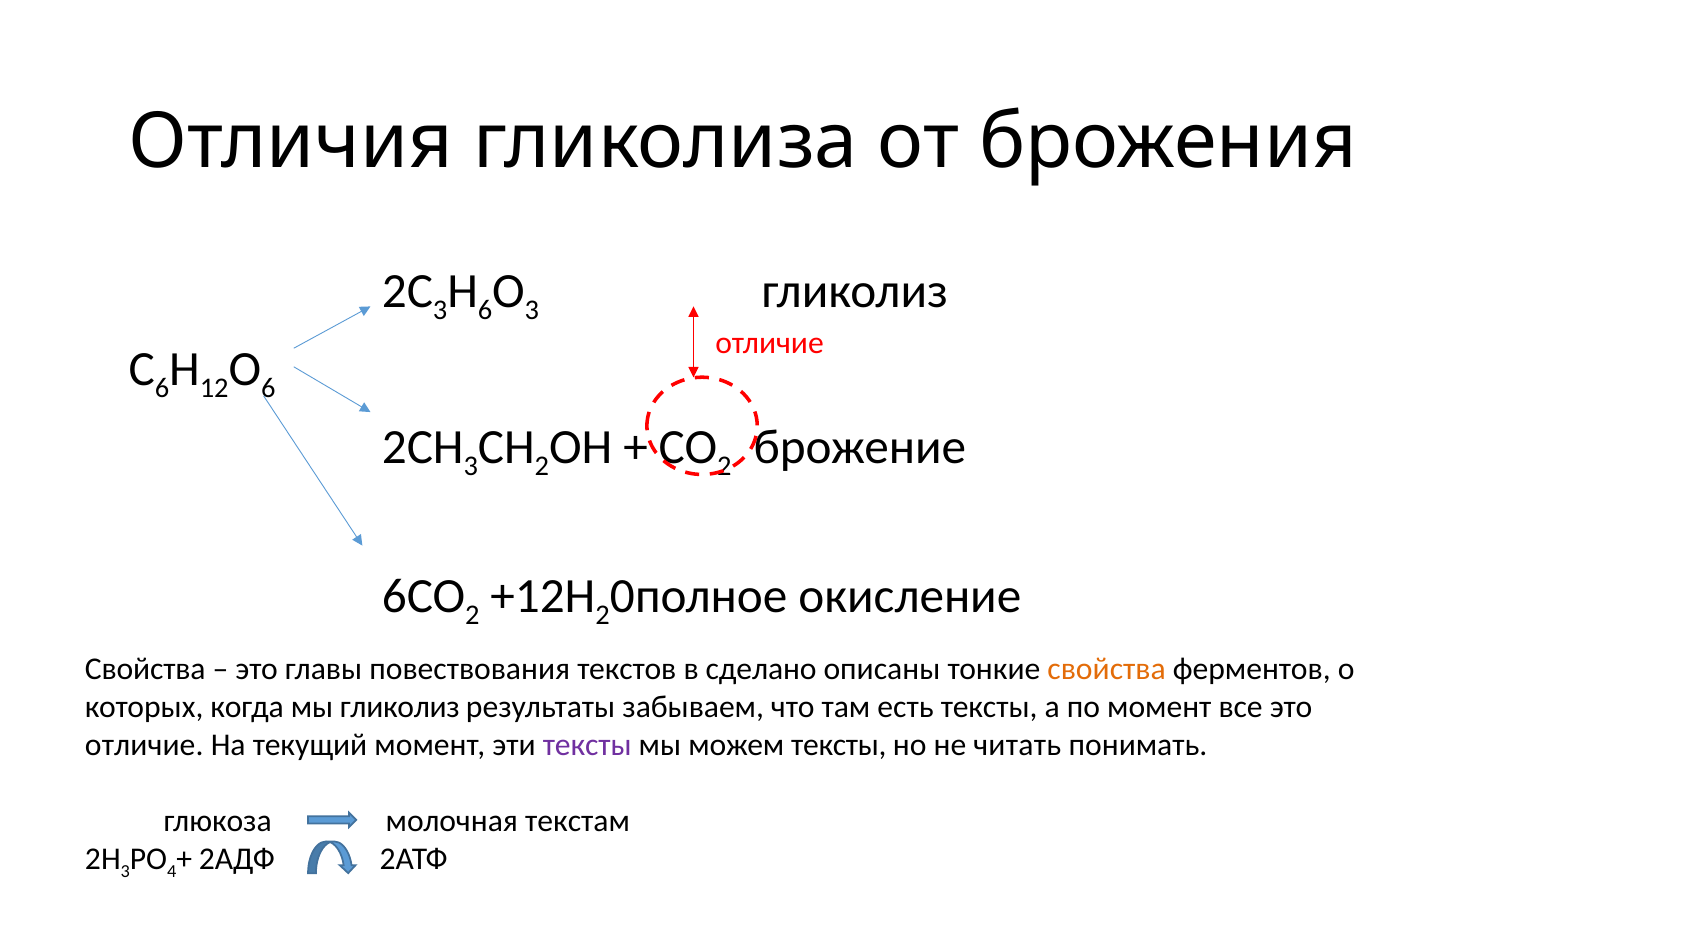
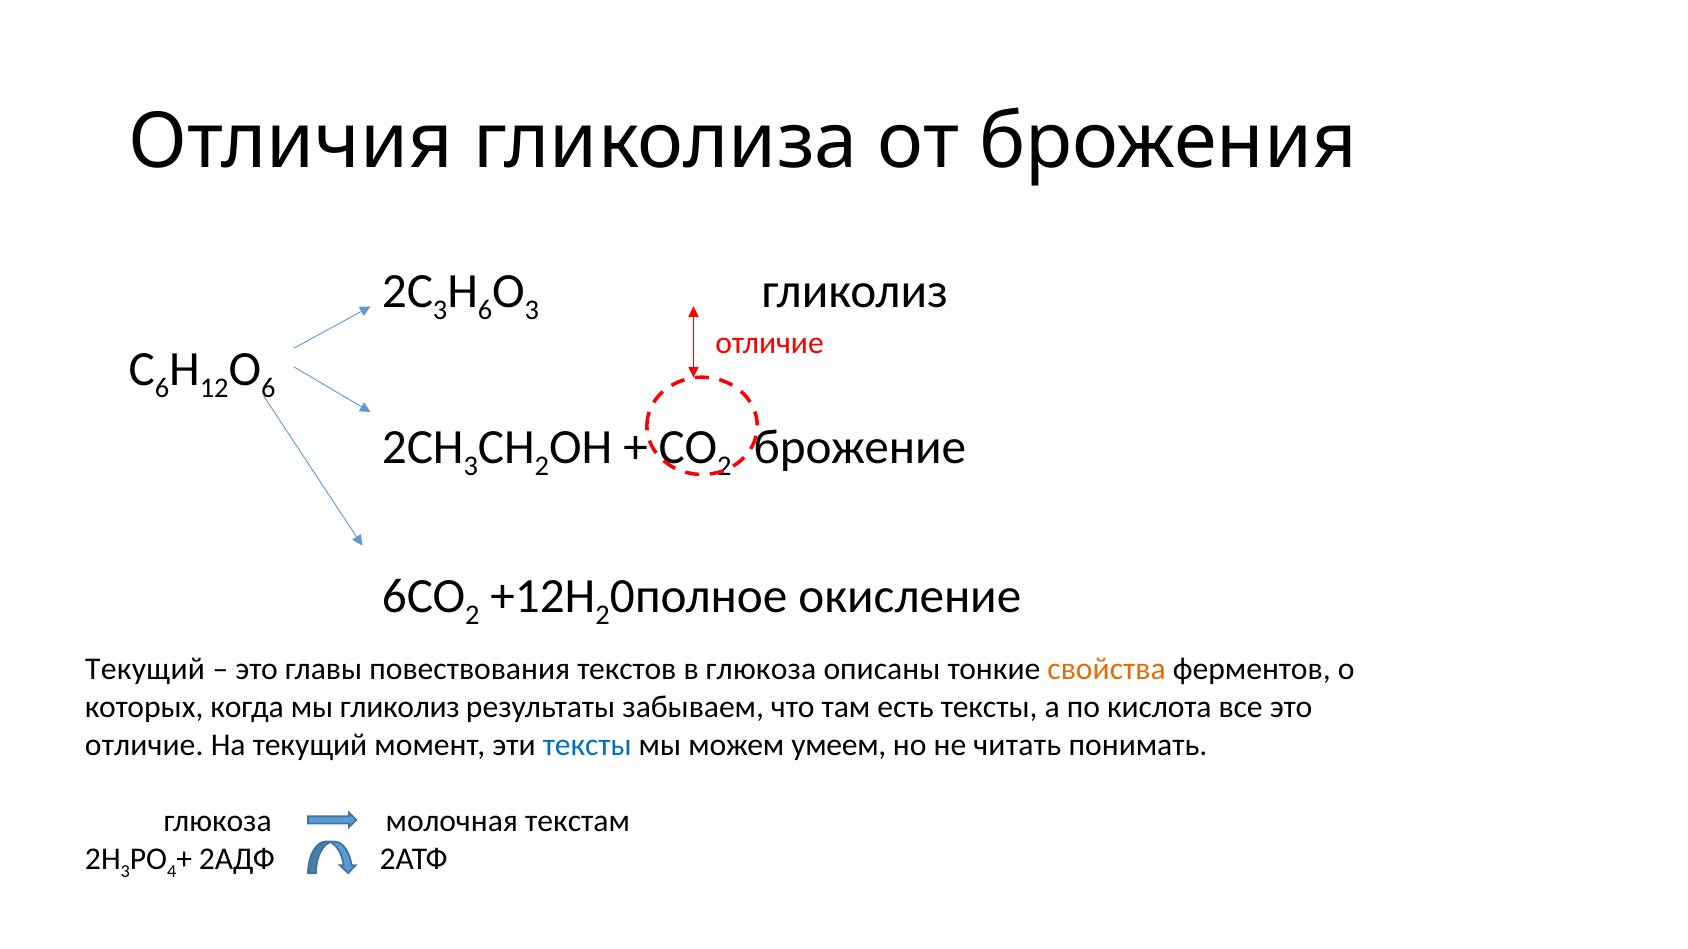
Свойства: Свойства -> Текущий (145, 670)
в сделано: сделано -> глюкоза (761, 670)
по момент: момент -> кислота (1159, 708)
тексты colour: purple -> blue (587, 746)
можем тексты: тексты -> умеем (839, 746)
